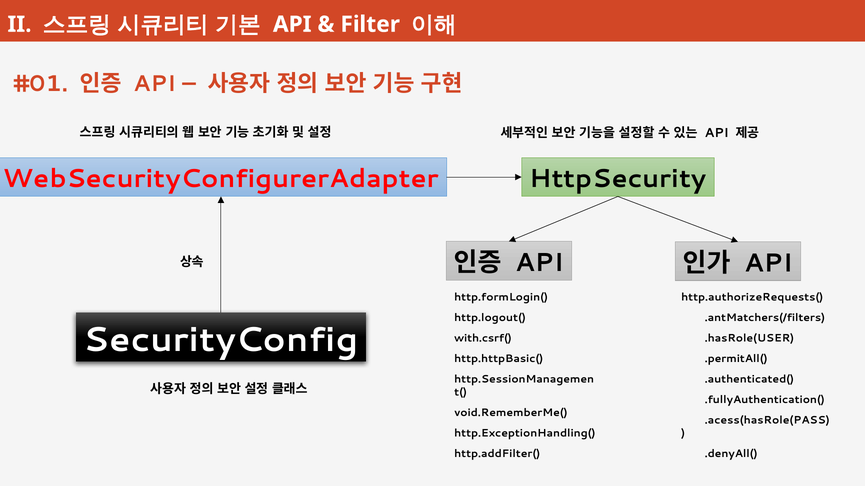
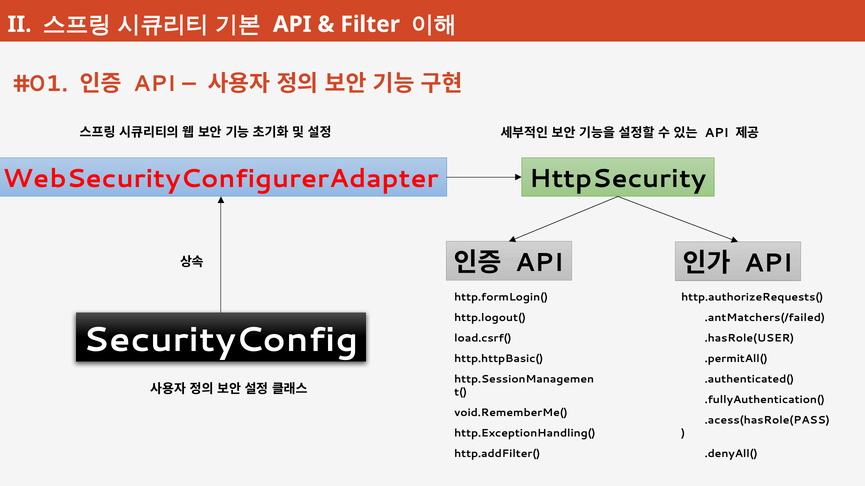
.antMatchers(/filters: .antMatchers(/filters -> .antMatchers(/failed (765, 318)
with.csrf(: with.csrf( -> load.csrf( (483, 338)
